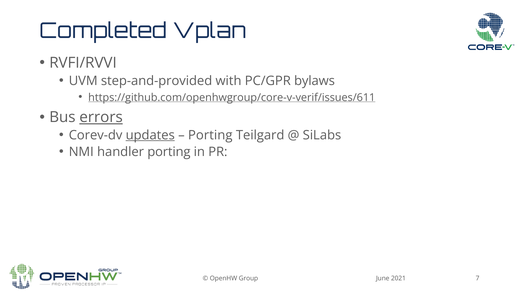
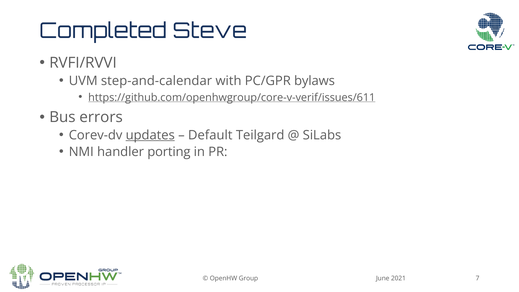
Vplan: Vplan -> Steve (210, 31)
step-and-provided: step-and-provided -> step-and-calendar (157, 81)
errors underline: present -> none (101, 117)
Porting: Porting -> Default (210, 135)
